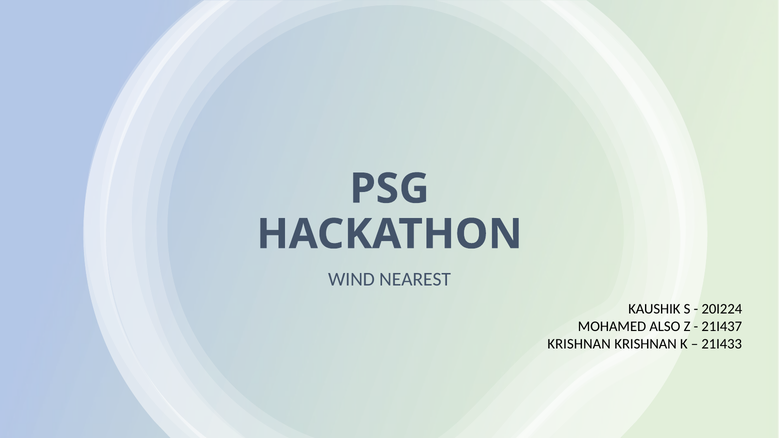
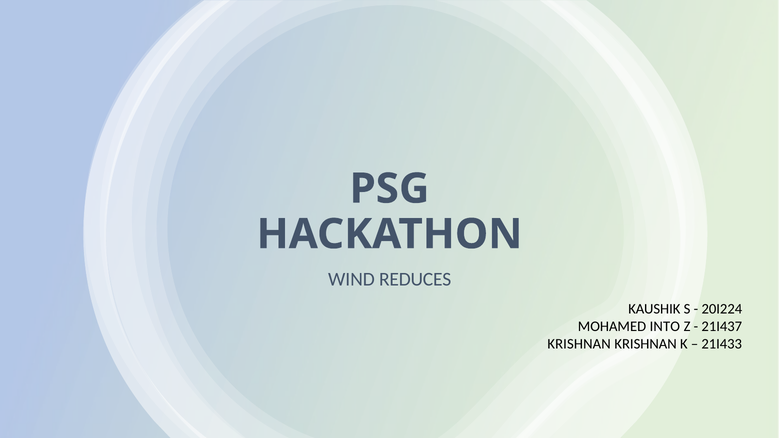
NEAREST: NEAREST -> REDUCES (415, 279)
ALSO: ALSO -> INTO (665, 326)
